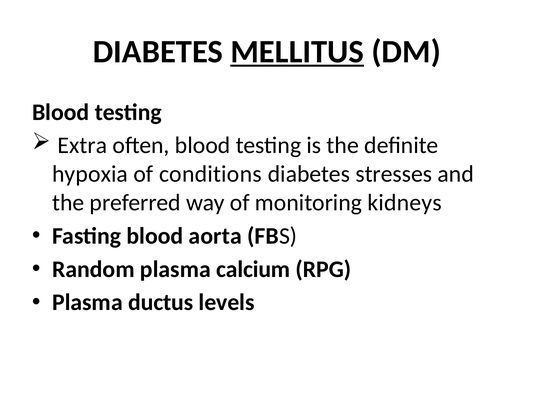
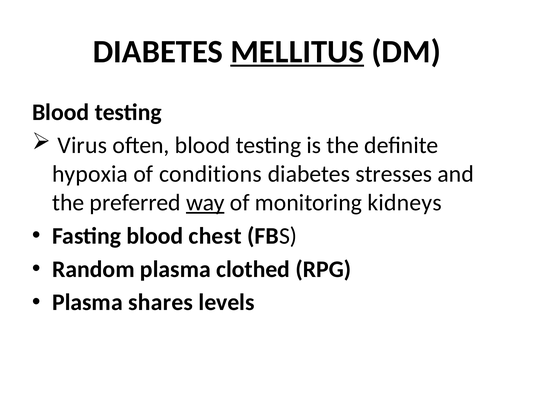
Extra: Extra -> Virus (82, 145)
way underline: none -> present (205, 202)
aorta: aorta -> chest (215, 236)
calcium: calcium -> clothed (253, 269)
ductus: ductus -> shares (161, 302)
